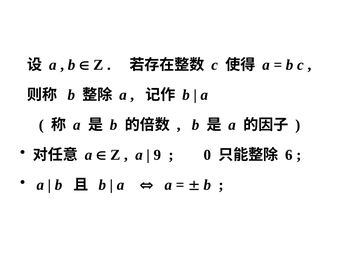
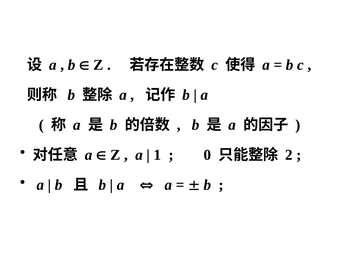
9: 9 -> 1 (157, 155)
6: 6 -> 2 (289, 155)
